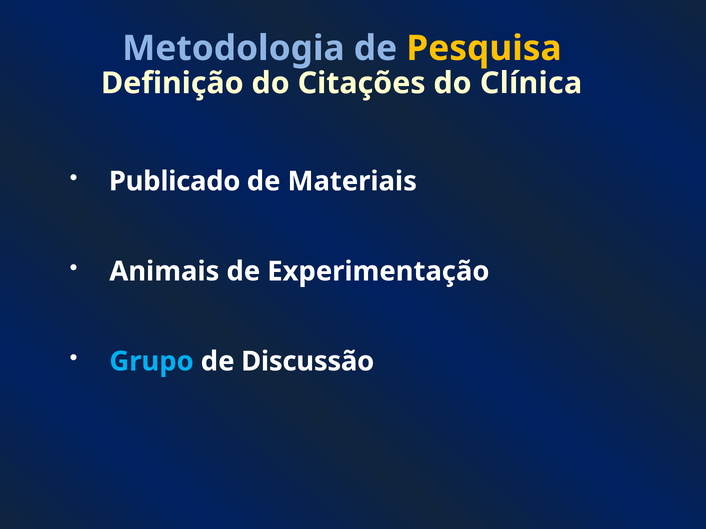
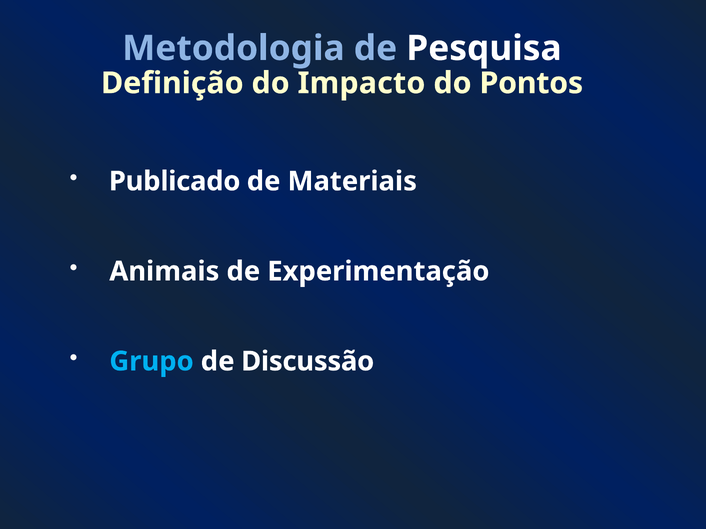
Pesquisa colour: yellow -> white (484, 48)
Citações: Citações -> Impacto (361, 83)
Clínica: Clínica -> Pontos (531, 83)
